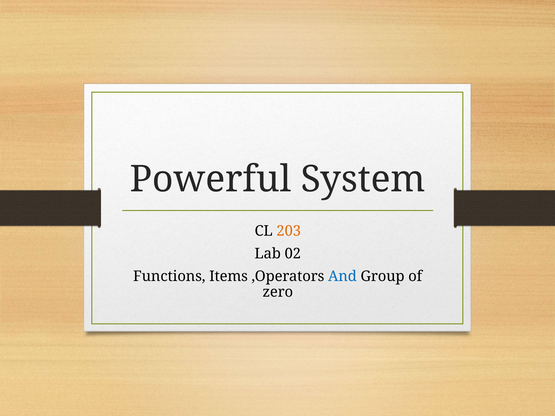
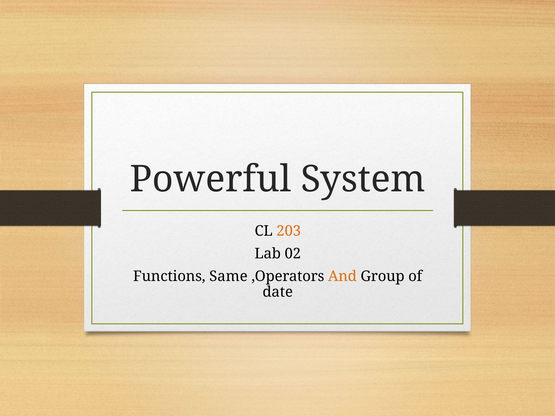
Items: Items -> Same (228, 276)
And colour: blue -> orange (342, 276)
zero: zero -> date (278, 292)
